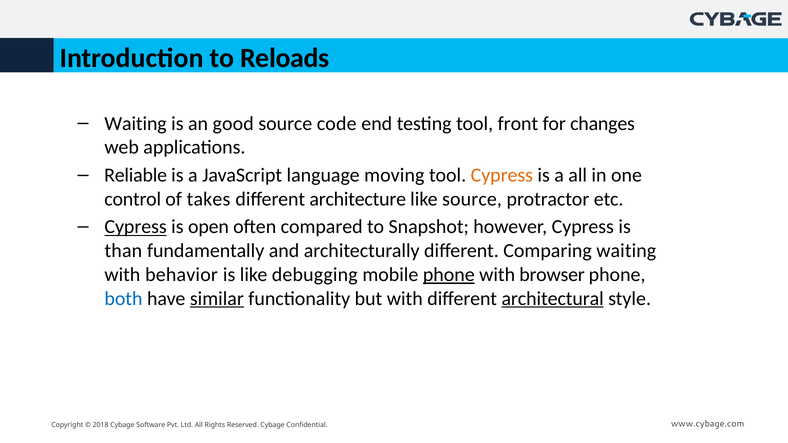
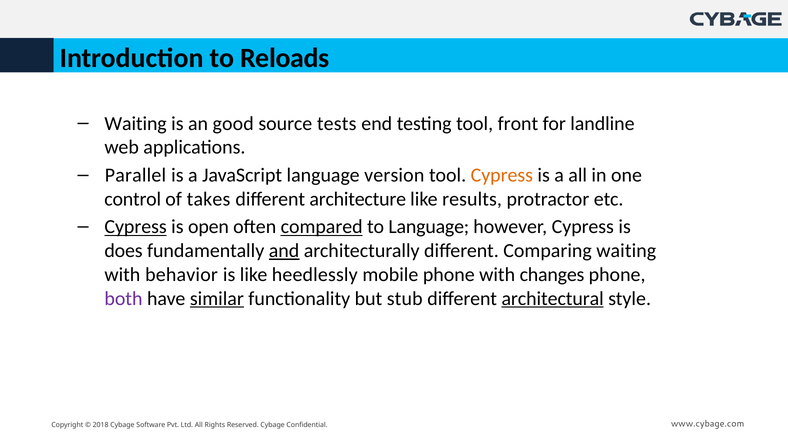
code: code -> tests (337, 124)
changes: changes -> landline (602, 124)
Reliable: Reliable -> Parallel (135, 175)
moving: moving -> version (394, 175)
like source: source -> results (472, 199)
compared underline: none -> present (322, 227)
to Snapshot: Snapshot -> Language (429, 227)
than: than -> does (124, 251)
and underline: none -> present (284, 251)
debugging: debugging -> heedlessly (315, 275)
phone underline: present -> none (449, 275)
browser: browser -> changes (552, 275)
both colour: blue -> purple (123, 299)
but with: with -> stub (405, 299)
